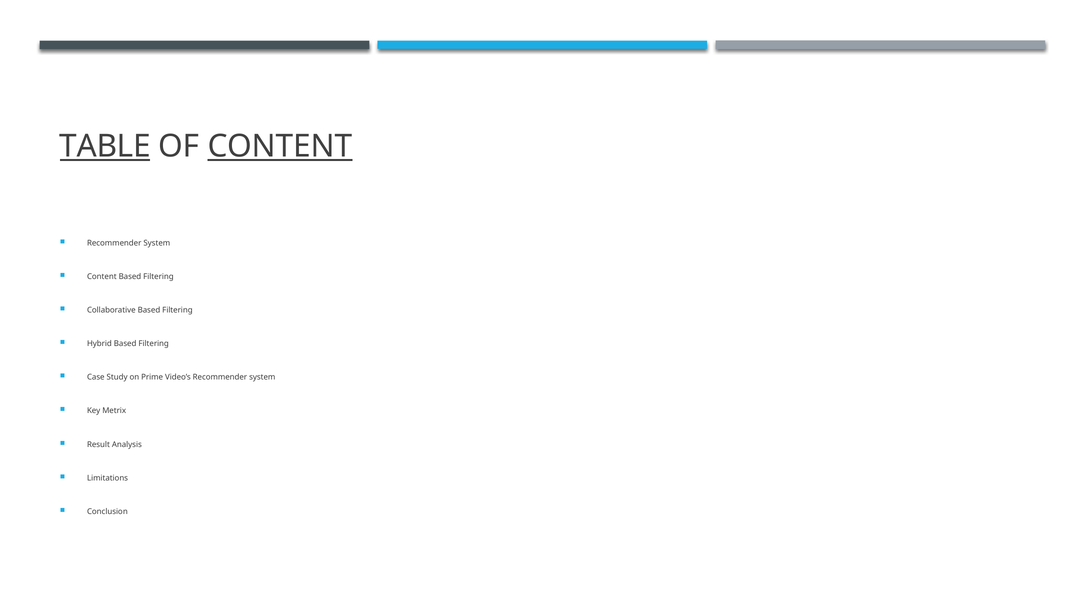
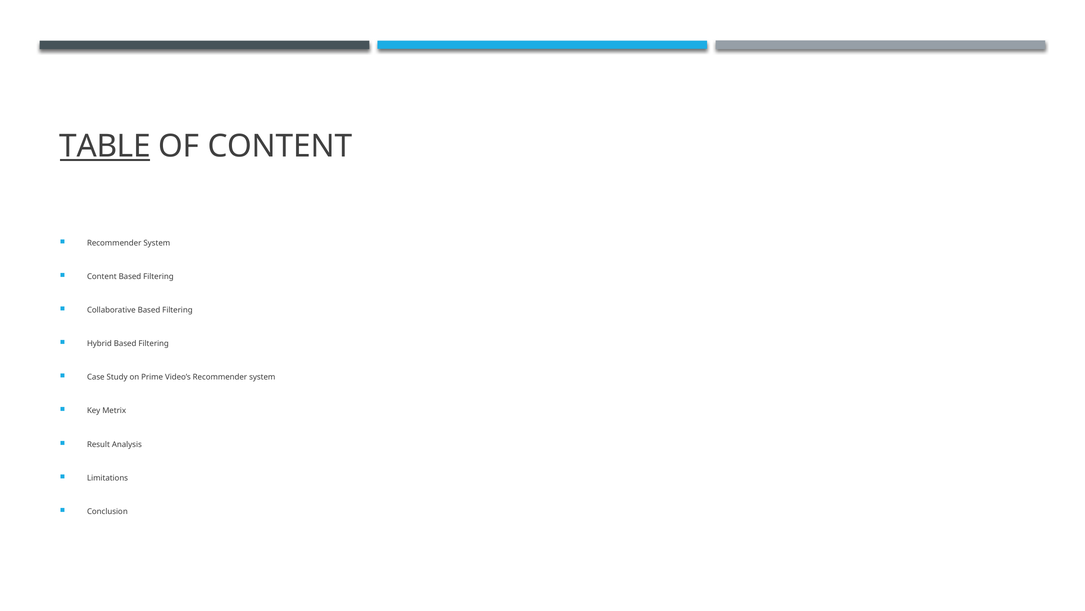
CONTENT underline: present -> none (280, 146)
